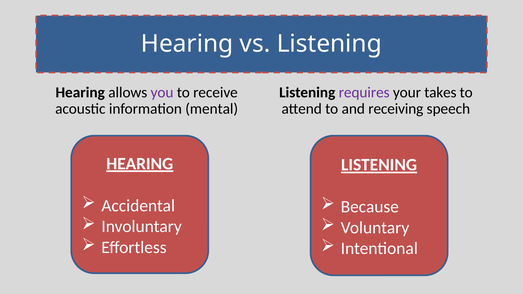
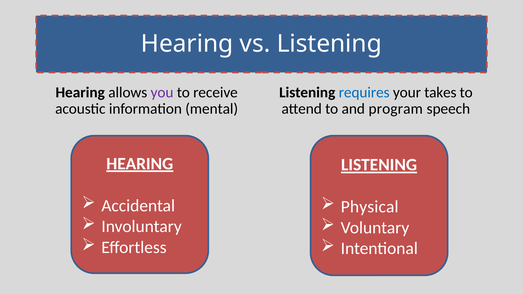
requires colour: purple -> blue (364, 93)
receiving: receiving -> program (396, 109)
Because: Because -> Physical (370, 207)
